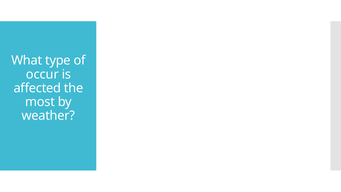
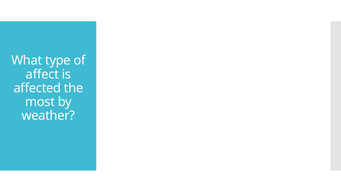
occur: occur -> affect (42, 74)
